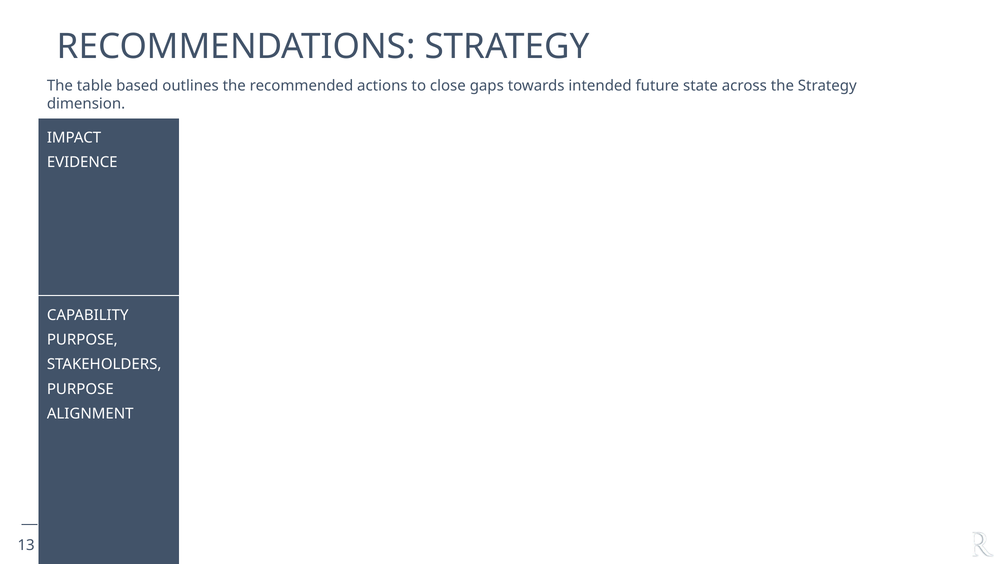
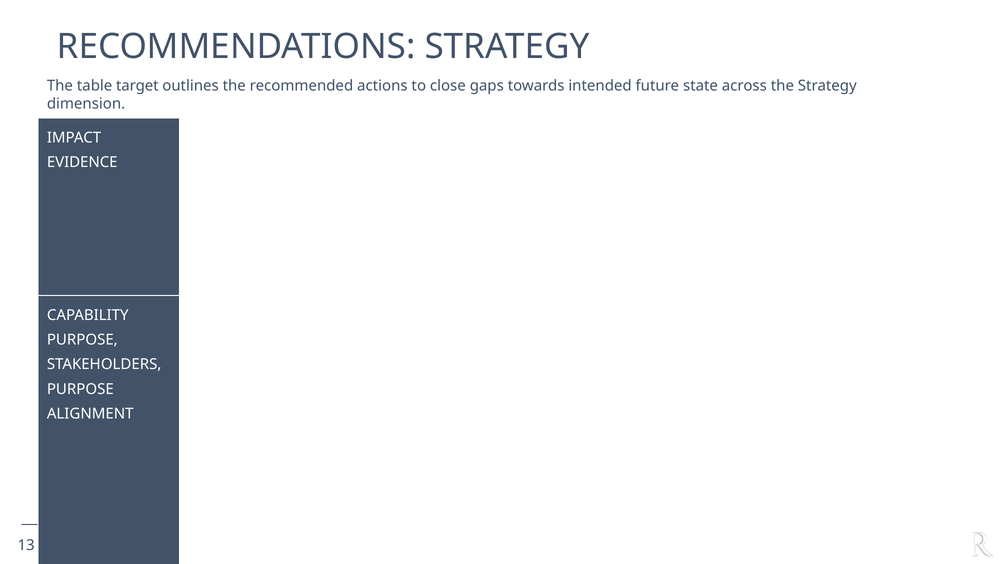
based: based -> target (137, 86)
